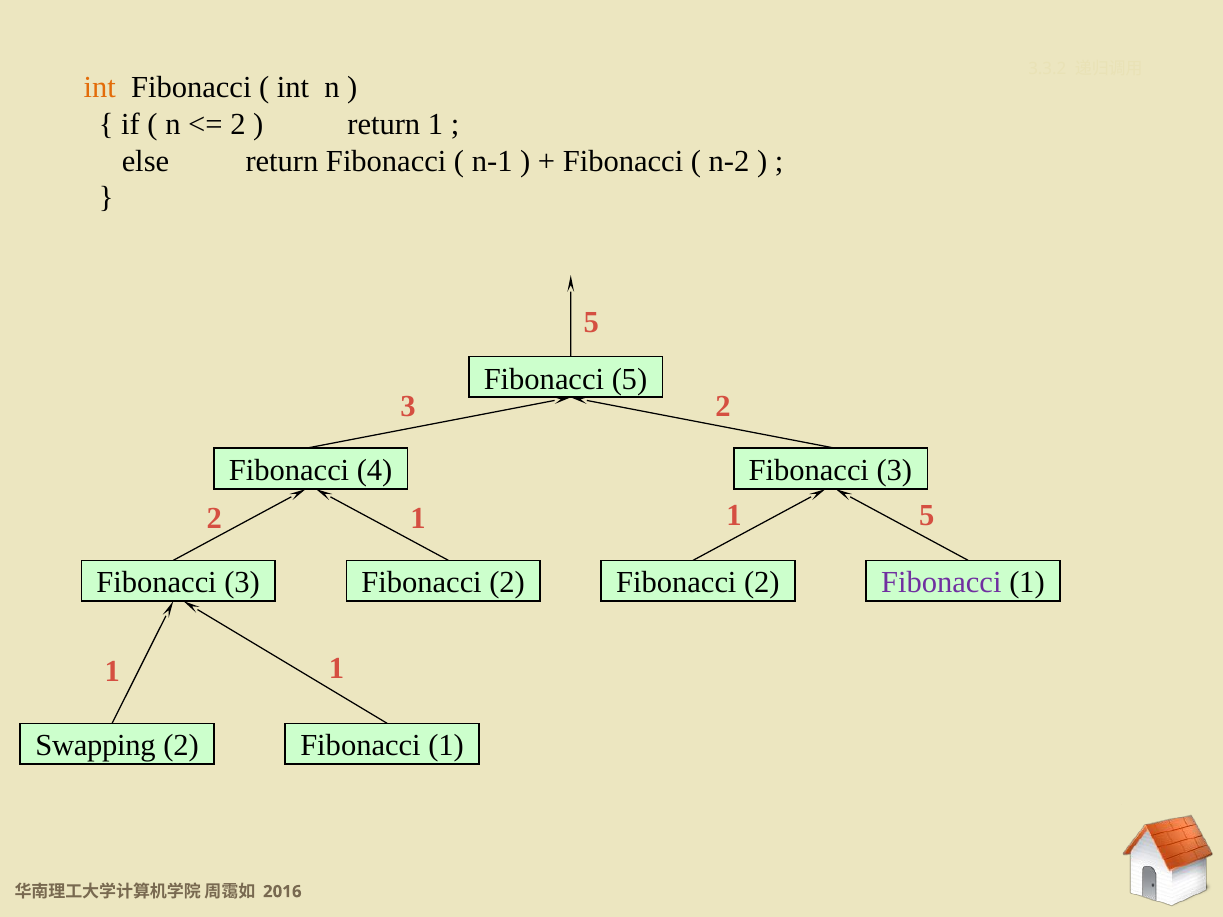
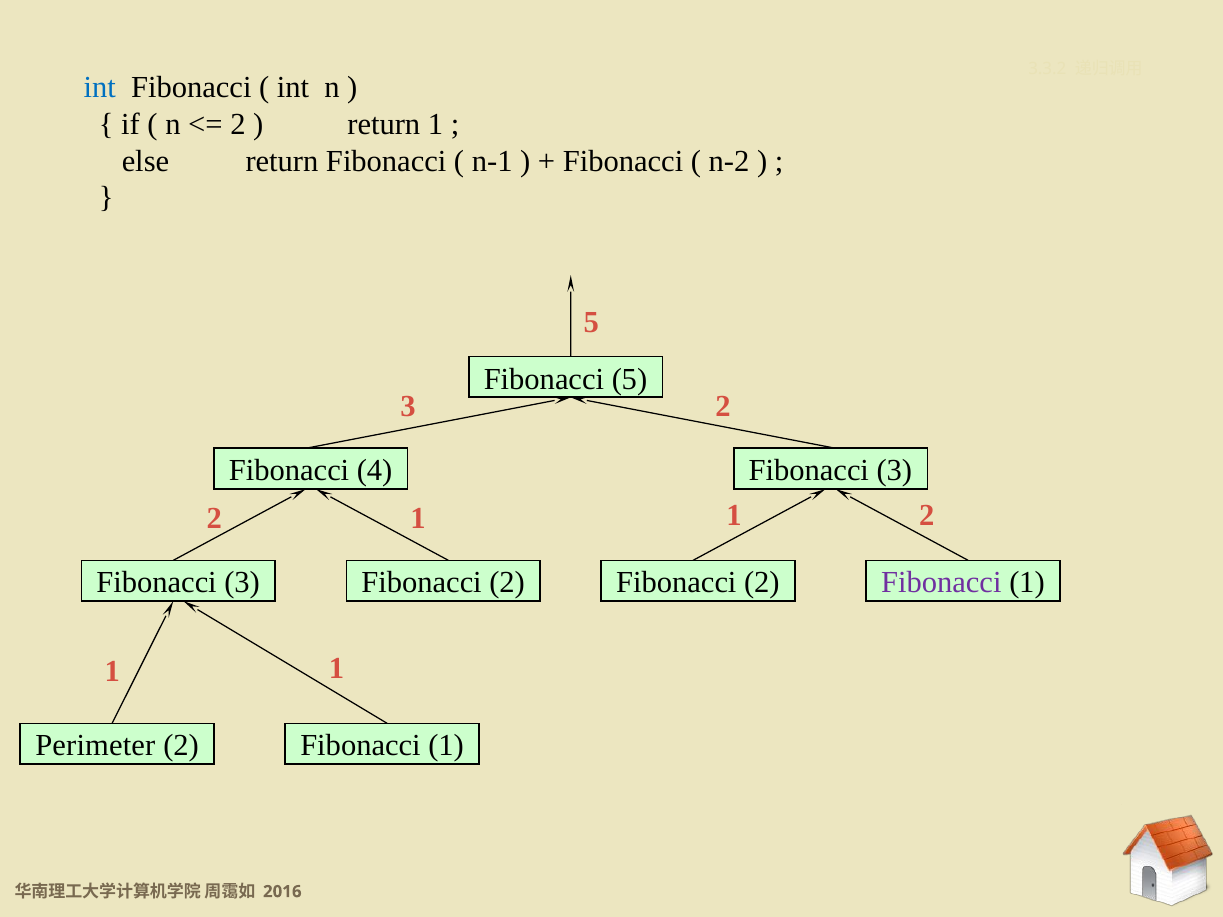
int colour: orange -> blue (100, 88)
5: 5 -> 2 (927, 516)
Swapping: Swapping -> Perimeter (95, 746)
